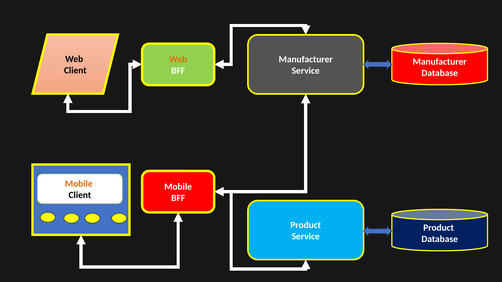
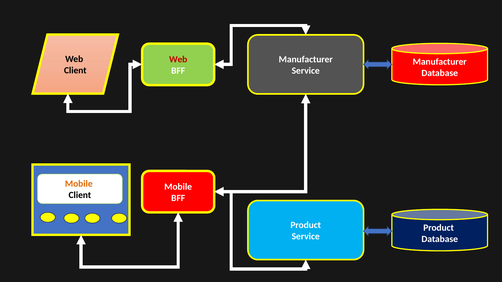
Web colour: orange -> red (178, 59)
